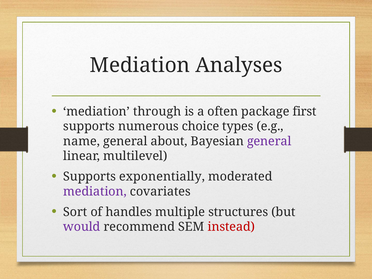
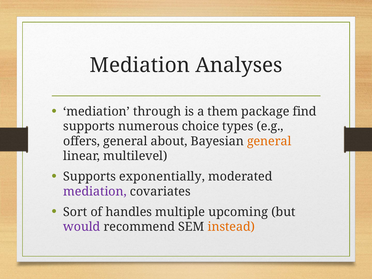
often: often -> them (223, 111)
first: first -> find (304, 111)
name: name -> offers (82, 141)
general colour: purple -> orange (269, 141)
structures: structures -> upcoming (238, 212)
instead colour: red -> orange (231, 227)
